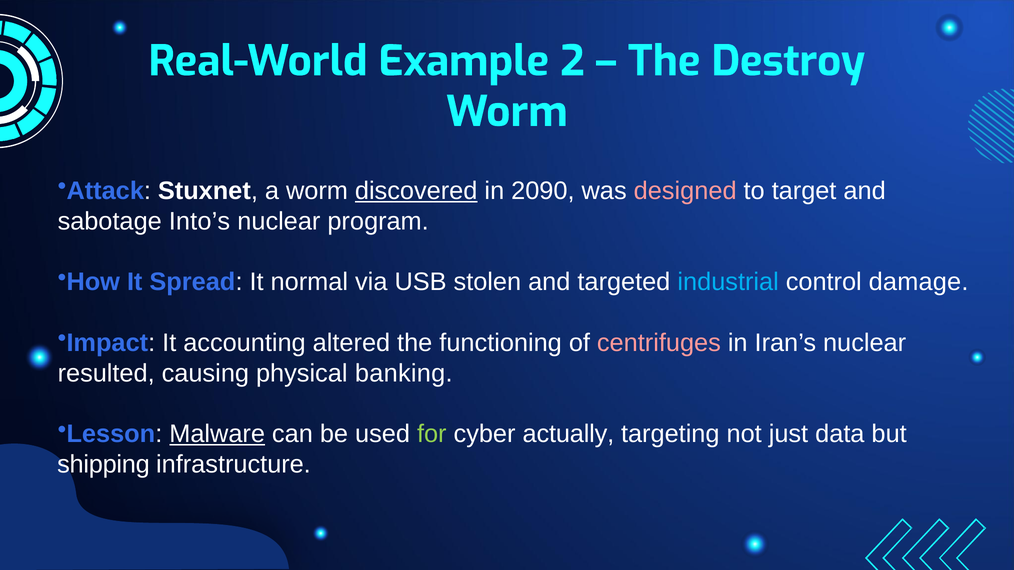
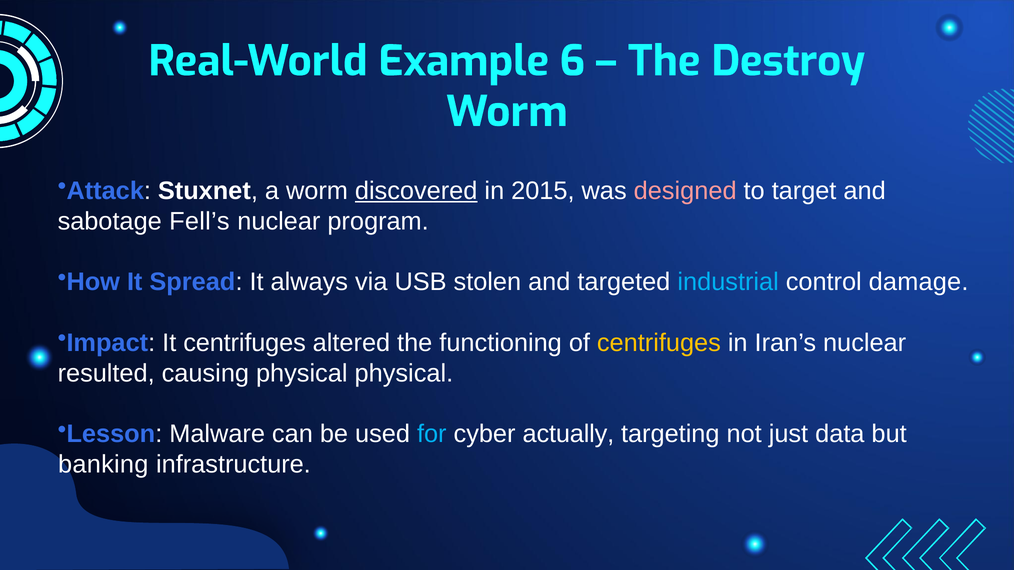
2: 2 -> 6 (572, 61)
2090: 2090 -> 2015 (543, 191)
Into’s: Into’s -> Fell’s (199, 221)
normal: normal -> always (309, 282)
It accounting: accounting -> centrifuges (245, 343)
centrifuges colour: pink -> yellow (659, 343)
physical banking: banking -> physical (404, 373)
Malware underline: present -> none (217, 434)
for colour: light green -> light blue (432, 434)
shipping: shipping -> banking (103, 465)
